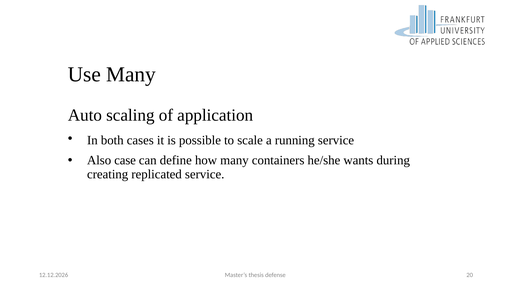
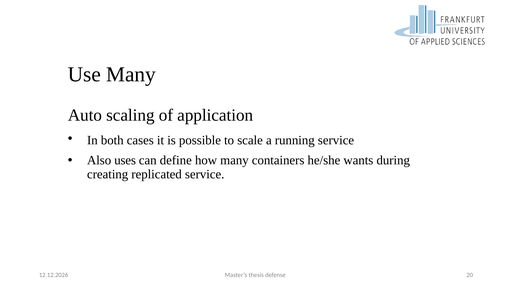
case: case -> uses (125, 160)
